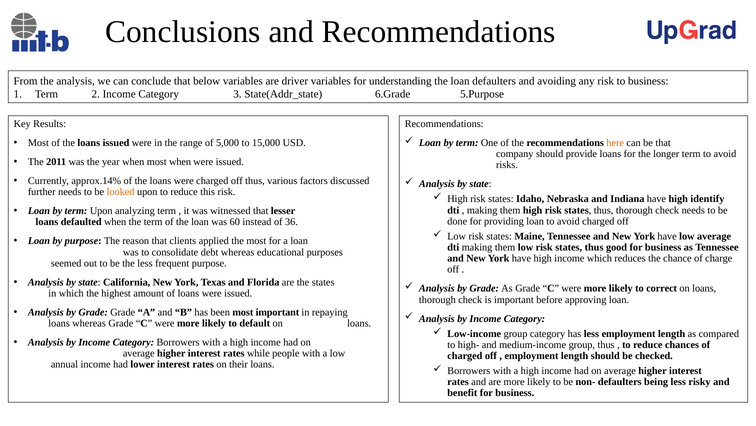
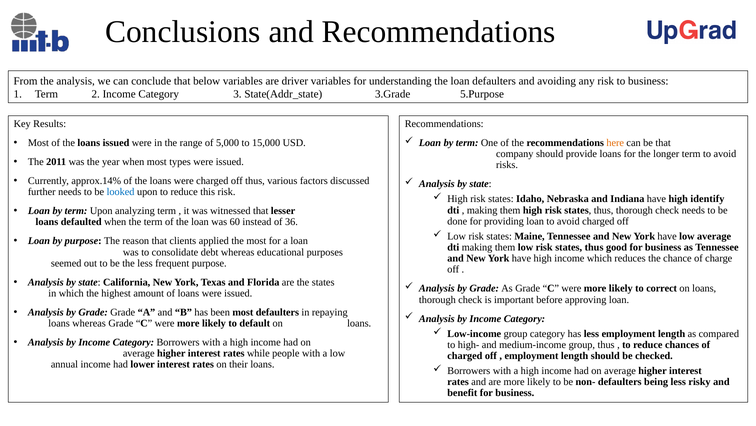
6.Grade: 6.Grade -> 3.Grade (393, 94)
most when: when -> types (180, 162)
looked colour: orange -> blue (121, 192)
most important: important -> defaulters (277, 312)
